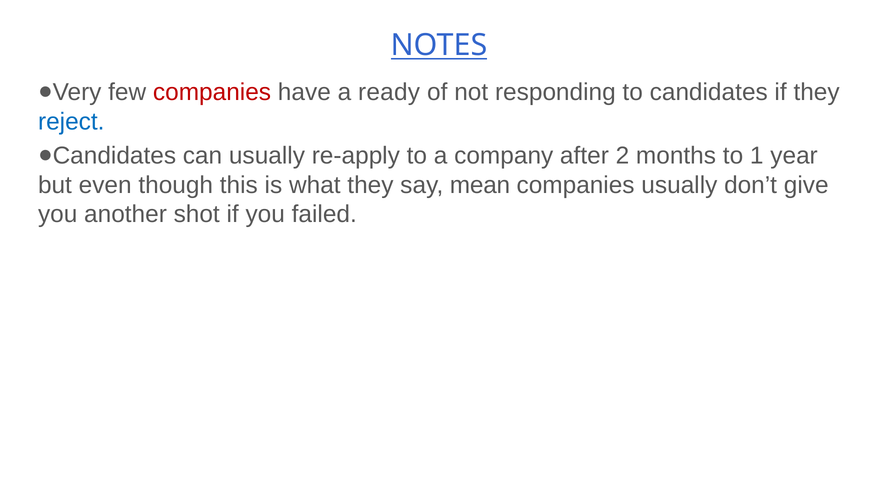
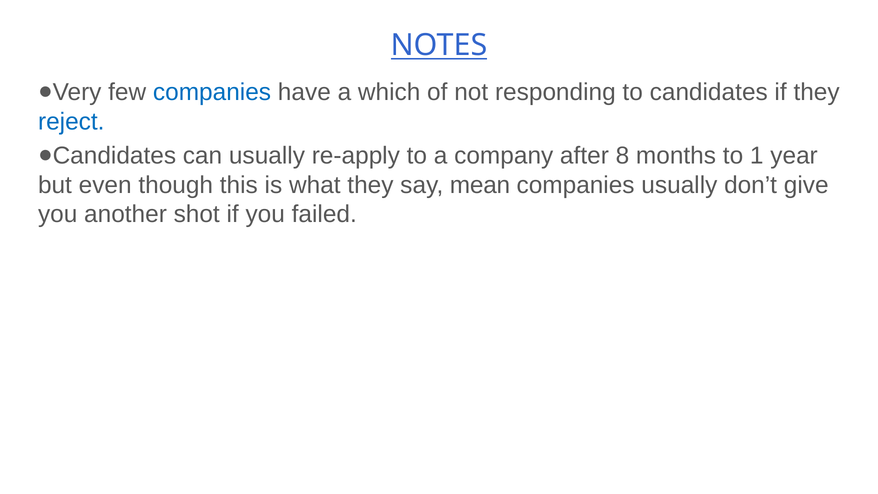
companies colour: red -> blue (212, 92)
ready: ready -> which (389, 92)
2: 2 -> 8 (622, 156)
